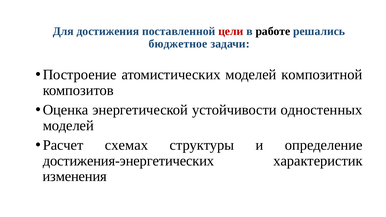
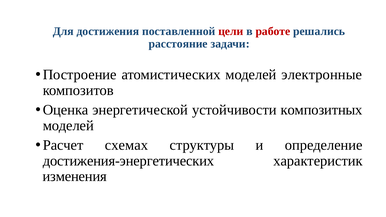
работе colour: black -> red (273, 31)
бюджетное: бюджетное -> расстояние (178, 44)
композитной: композитной -> электронные (322, 75)
одностенных: одностенных -> композитных (322, 110)
